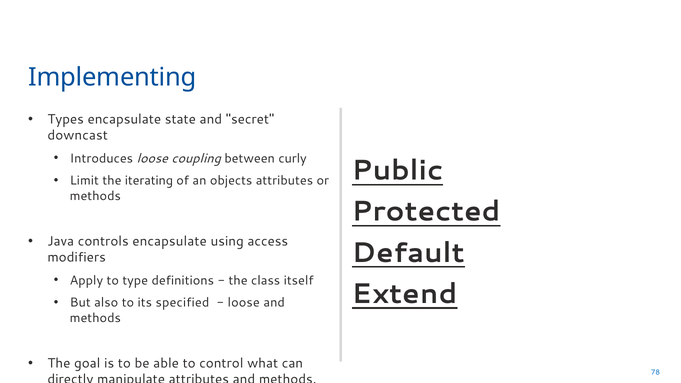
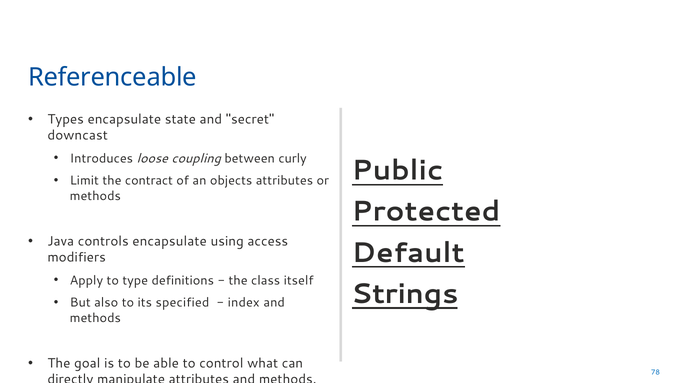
Implementing: Implementing -> Referenceable (112, 78)
iterating: iterating -> contract (149, 181)
Extend: Extend -> Strings (405, 294)
loose: loose -> index (244, 303)
